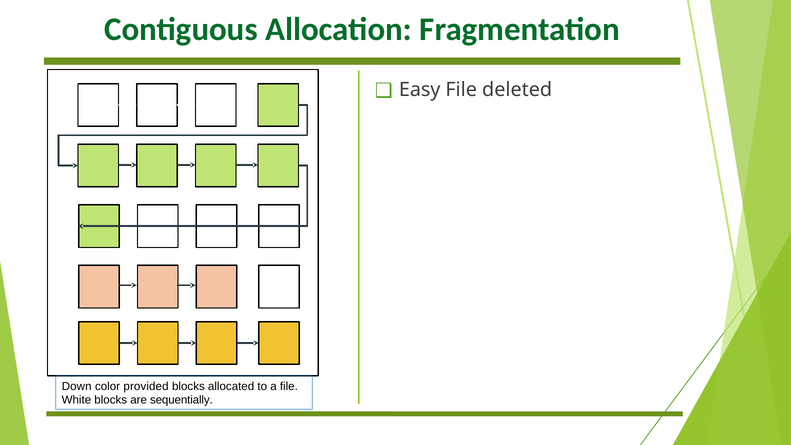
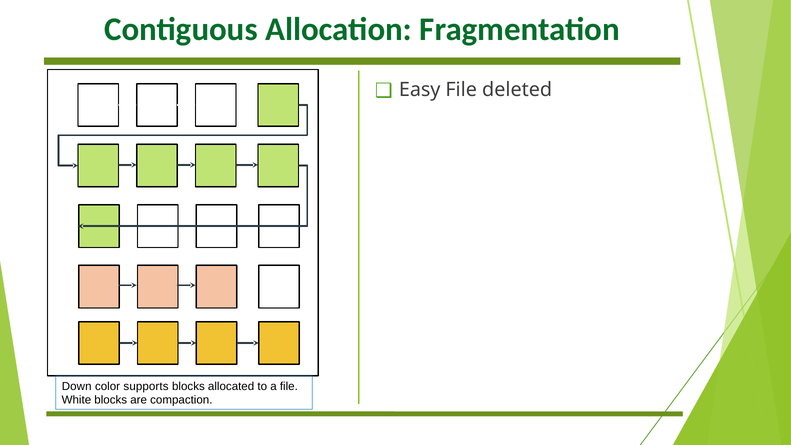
provided: provided -> supports (146, 386)
sequentially: sequentially -> compaction (181, 400)
